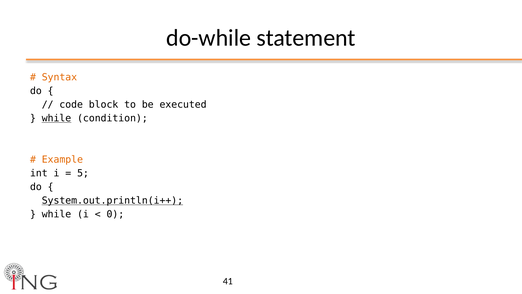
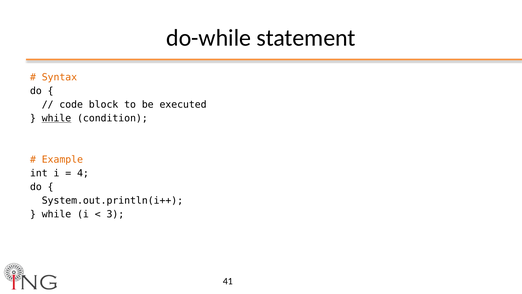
5: 5 -> 4 (83, 173)
System.out.println(i++ underline: present -> none (112, 200)
0: 0 -> 3 (115, 214)
